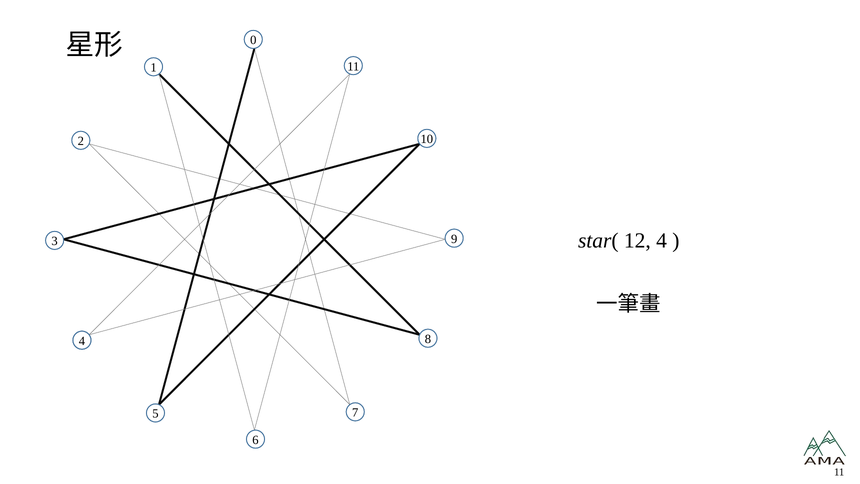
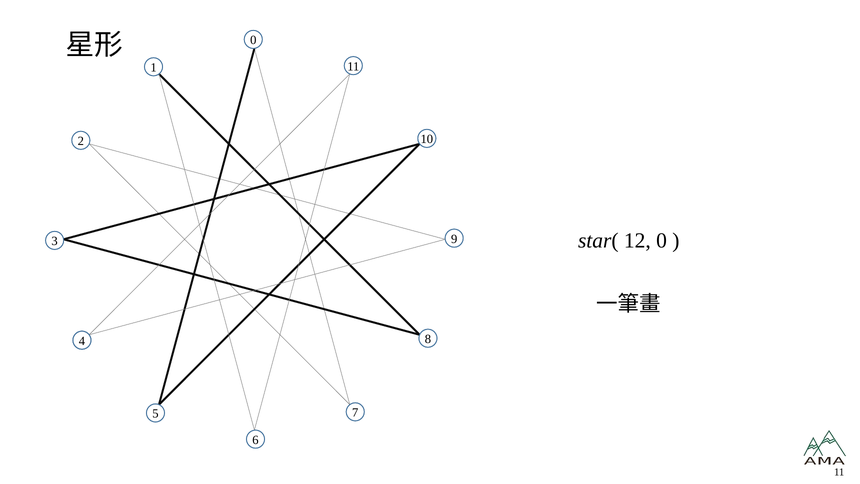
4: 4 -> 0 (662, 240)
